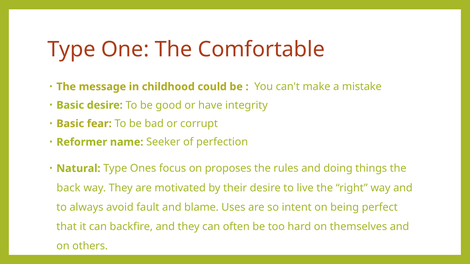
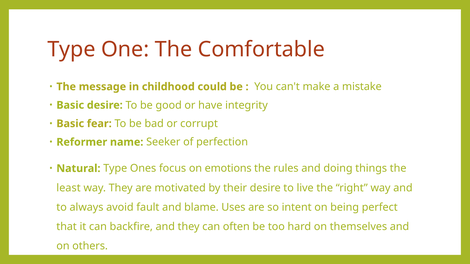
proposes: proposes -> emotions (228, 169)
back: back -> least (69, 188)
